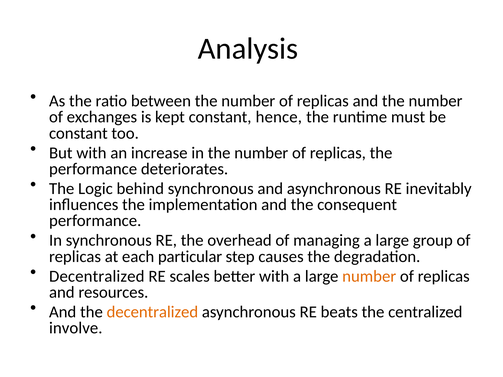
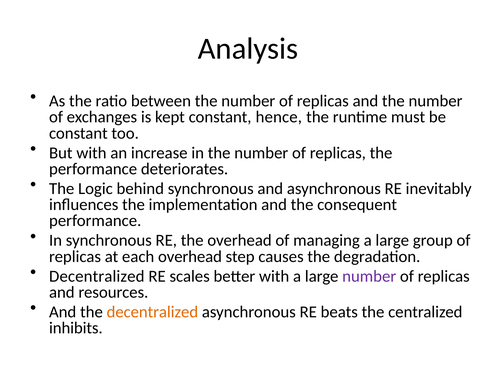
each particular: particular -> overhead (190, 257)
number colour: orange -> purple (369, 276)
involve: involve -> inhibits (76, 328)
